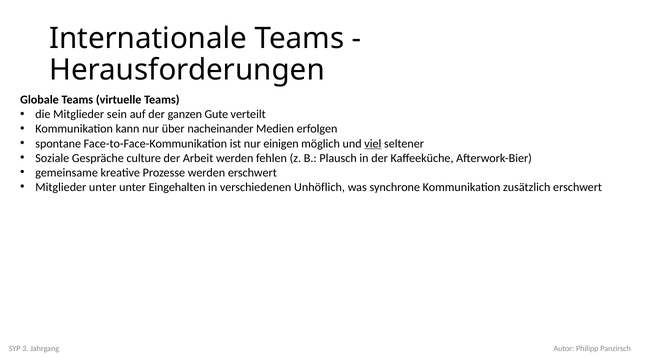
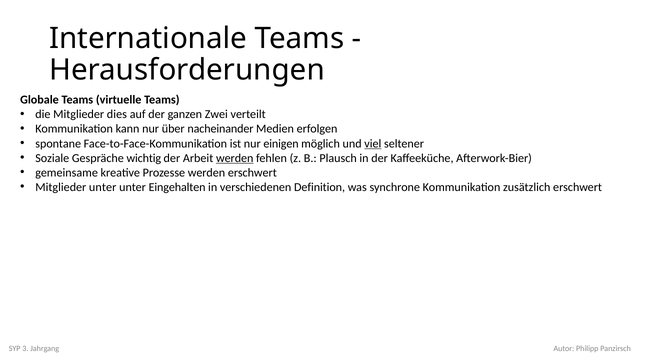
sein: sein -> dies (117, 114)
Gute: Gute -> Zwei (216, 114)
culture: culture -> wichtig (144, 158)
werden underline: none -> present (235, 158)
Unhöflich: Unhöflich -> Definition (320, 187)
